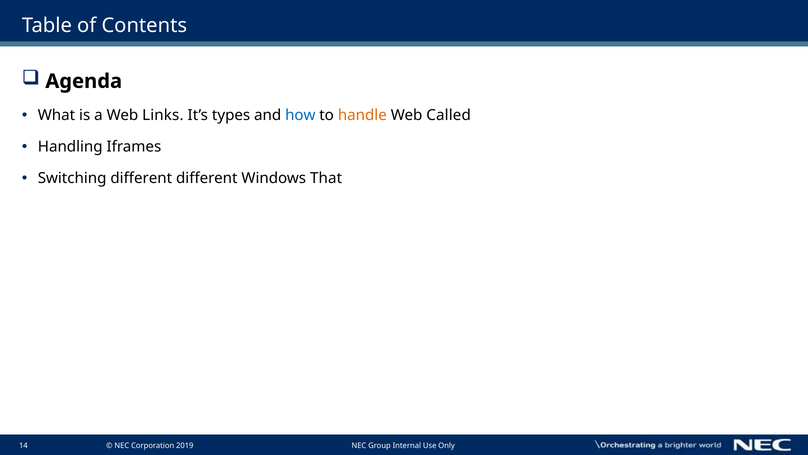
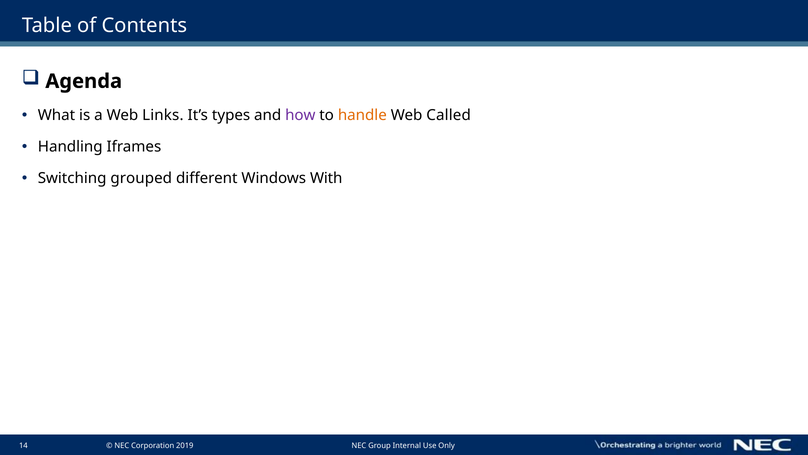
how colour: blue -> purple (300, 115)
Switching different: different -> grouped (141, 178)
That: That -> With (326, 178)
